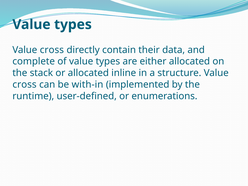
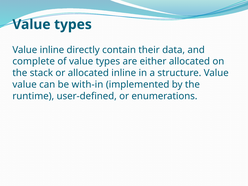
cross: cross -> inline (52, 50)
cross: cross -> value (25, 85)
